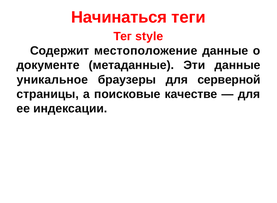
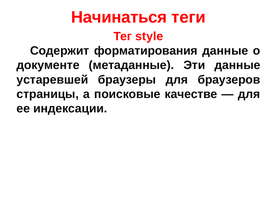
местоположение: местоположение -> форматирования (146, 51)
уникальное: уникальное -> устаревшей (52, 80)
серверной: серверной -> браузеров (229, 80)
